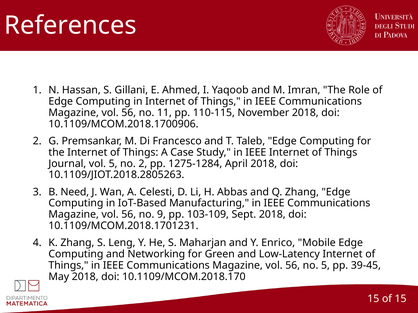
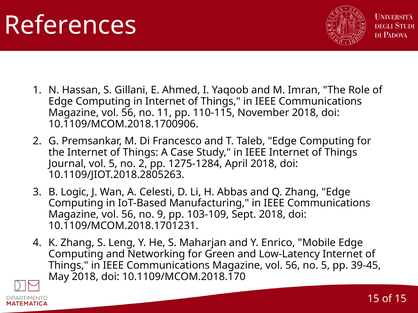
Need: Need -> Logic (75, 192)
